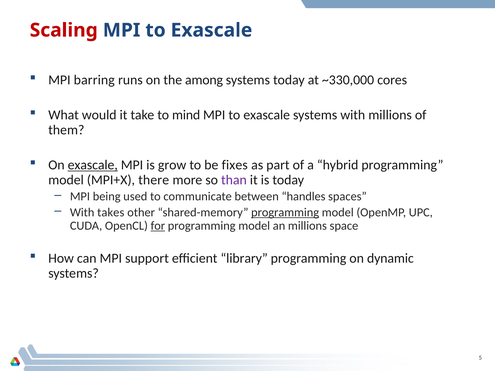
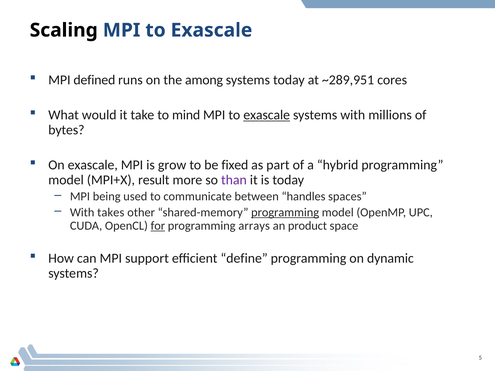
Scaling colour: red -> black (64, 30)
barring: barring -> defined (94, 80)
~330,000: ~330,000 -> ~289,951 (348, 80)
exascale underline: none -> present (267, 115)
them: them -> bytes (66, 130)
exascale underline: present -> none (93, 165)
fixes: fixes -> fixed (235, 165)
there: there -> result (154, 180)
model: model -> arrays (254, 226)
an millions: millions -> product (307, 226)
library: library -> define (244, 259)
